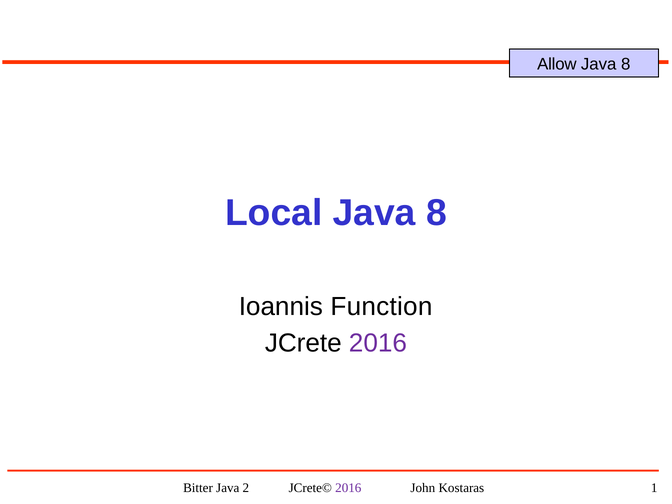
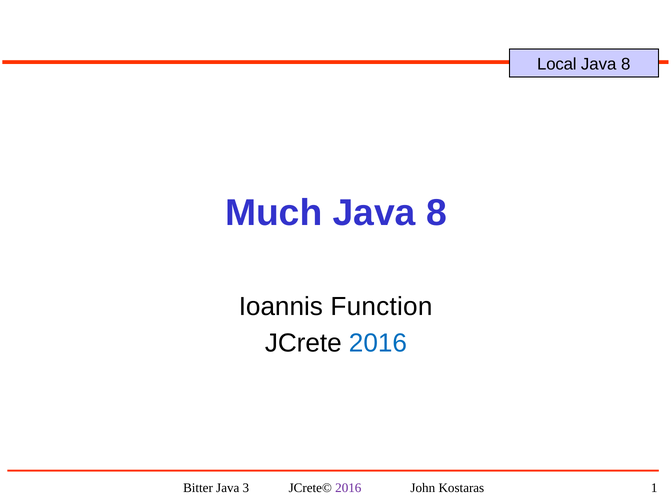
Allow: Allow -> Local (557, 64)
Local: Local -> Much (274, 213)
2016 colour: purple -> blue (378, 343)
2: 2 -> 3 (246, 488)
